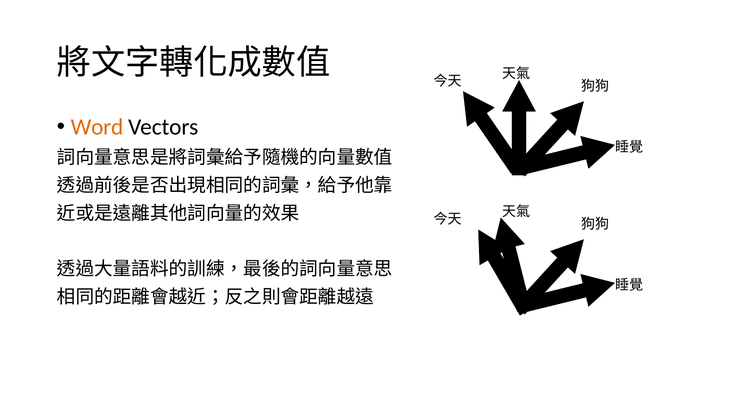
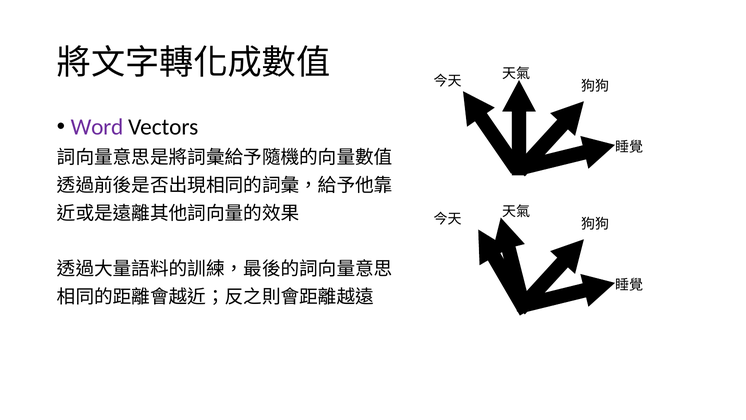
Word colour: orange -> purple (97, 127)
